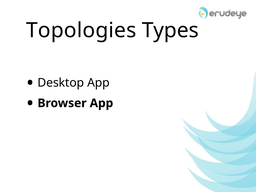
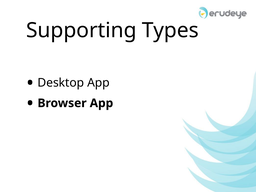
Topologies: Topologies -> Supporting (81, 30)
